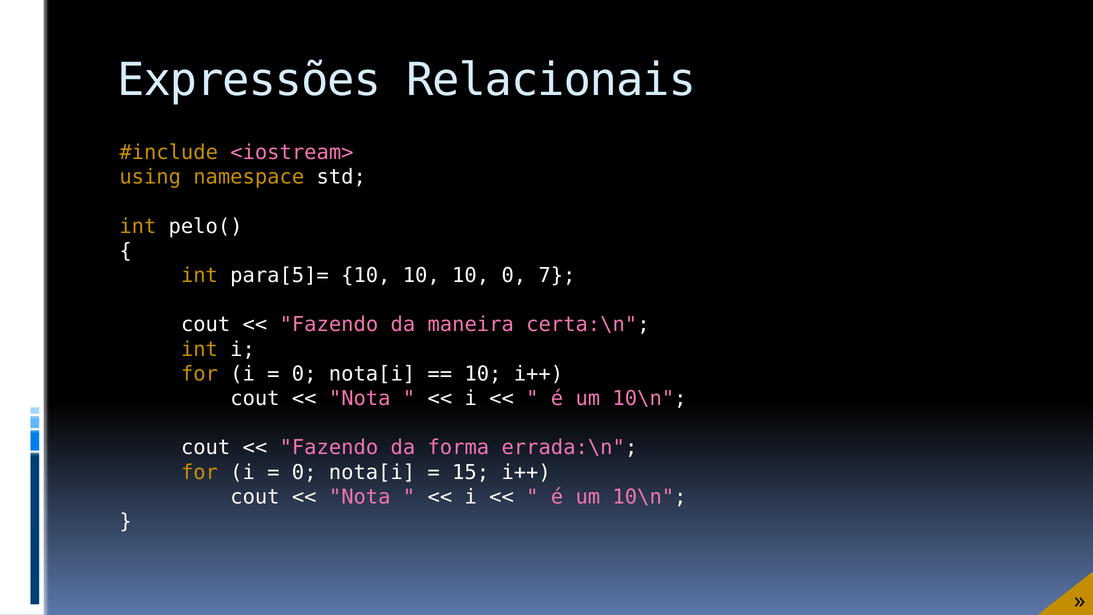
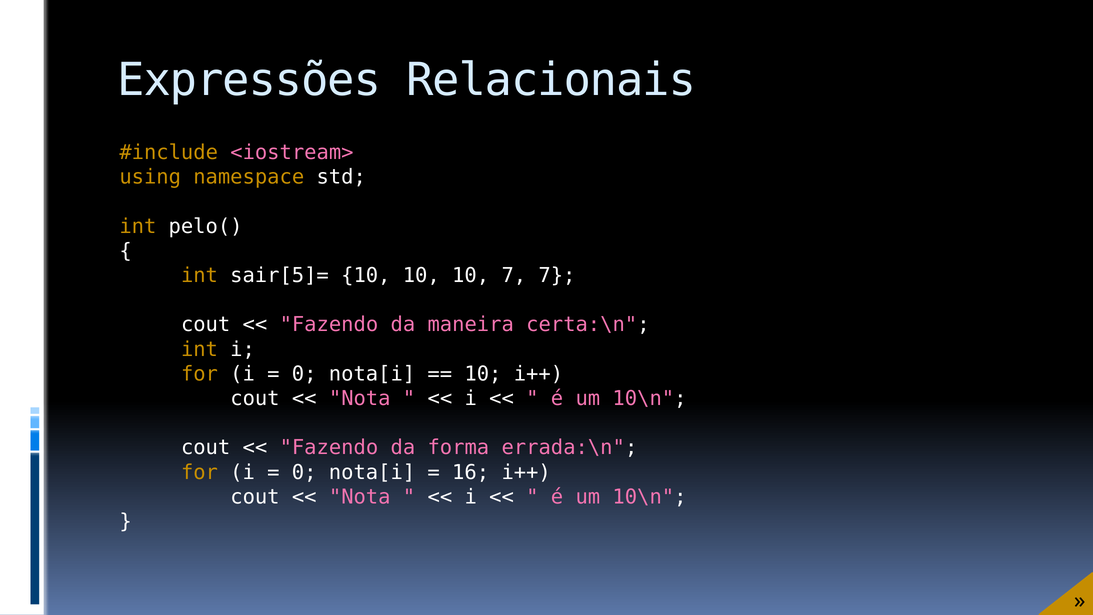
para[5]=: para[5]= -> sair[5]= (280, 275)
10 0: 0 -> 7 (514, 275)
15: 15 -> 16 (471, 472)
